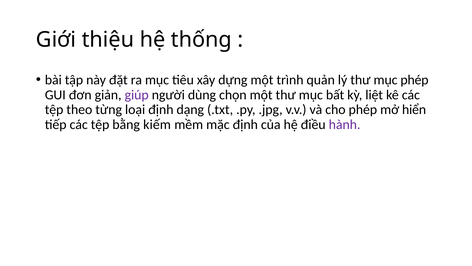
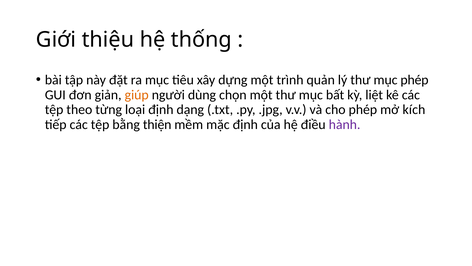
giúp colour: purple -> orange (137, 95)
hiển: hiển -> kích (414, 110)
kiếm: kiếm -> thiện (157, 124)
